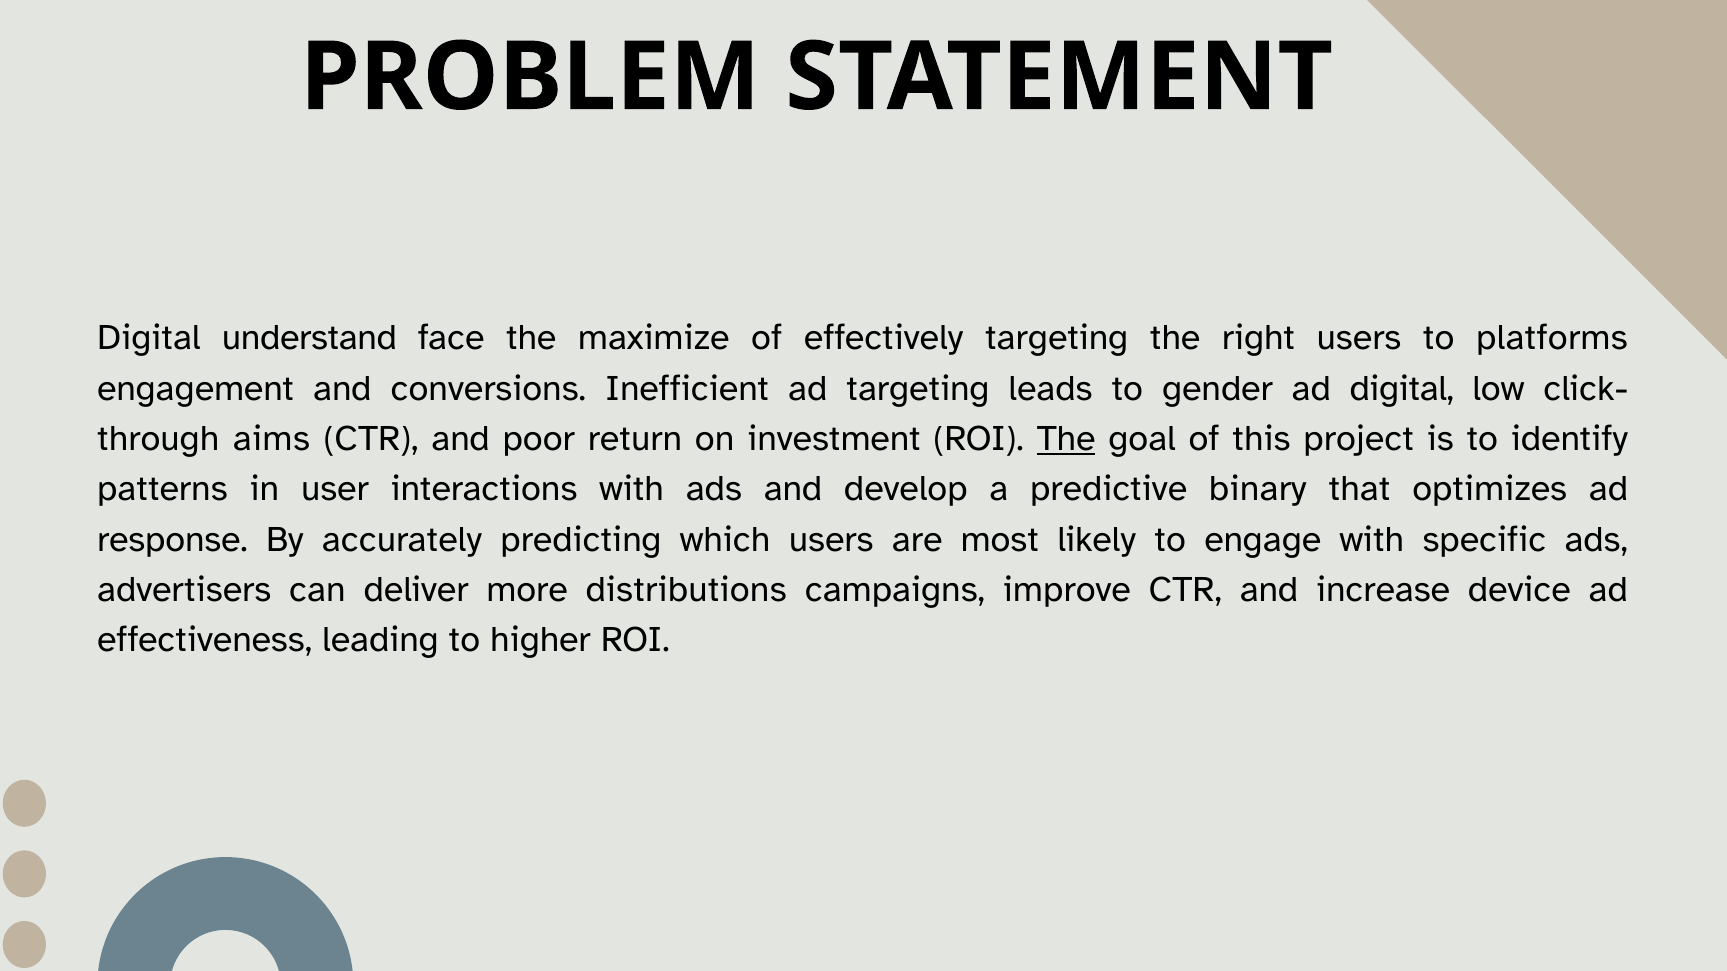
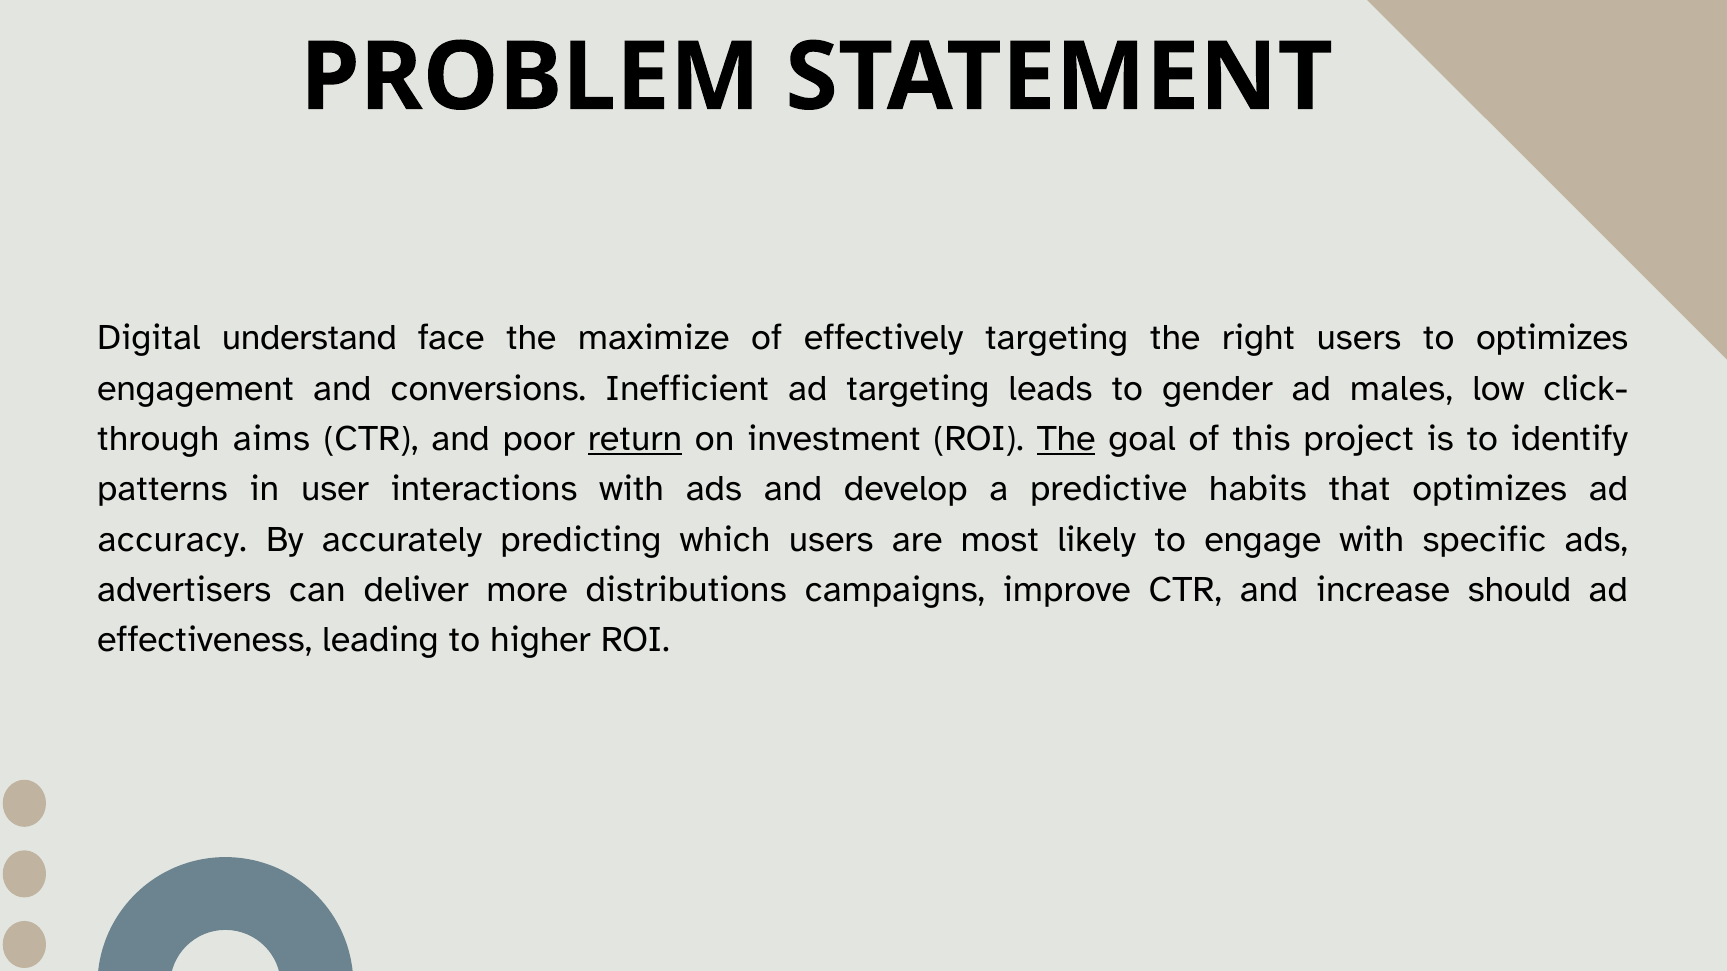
to platforms: platforms -> optimizes (1552, 338)
ad digital: digital -> males (1401, 388)
return underline: none -> present (635, 439)
binary: binary -> habits (1258, 489)
response: response -> accuracy (172, 540)
device: device -> should (1520, 590)
